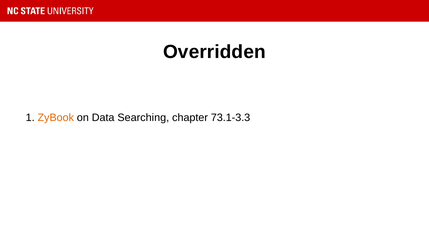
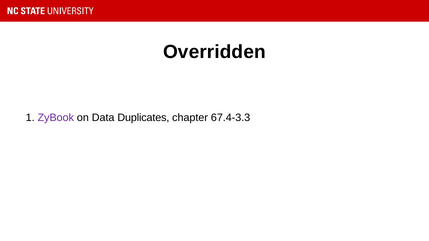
ZyBook colour: orange -> purple (56, 118)
Searching: Searching -> Duplicates (143, 118)
73.1-3.3: 73.1-3.3 -> 67.4-3.3 (231, 118)
